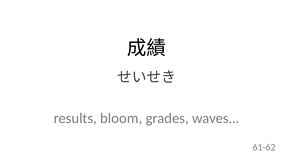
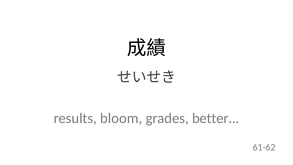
waves: waves -> better (216, 118)
